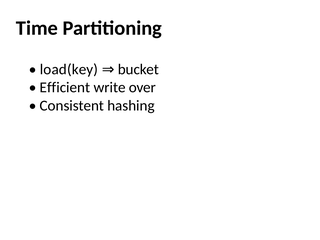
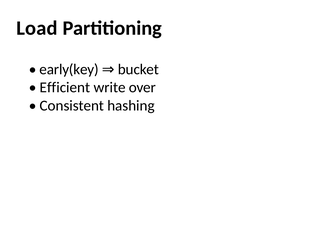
Time: Time -> Load (37, 28)
load(key: load(key -> early(key (69, 69)
